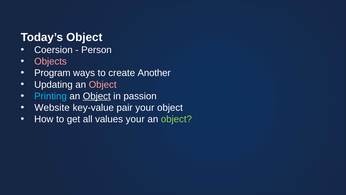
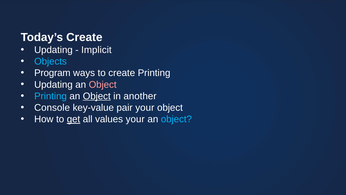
Today’s Object: Object -> Create (84, 37)
Coersion: Coersion -> Updating (53, 50)
Person: Person -> Implicit (96, 50)
Objects colour: pink -> light blue (51, 61)
create Another: Another -> Printing (154, 73)
passion: passion -> another (140, 96)
Website: Website -> Console (52, 107)
get underline: none -> present (73, 119)
object colour: light green -> light blue (176, 119)
